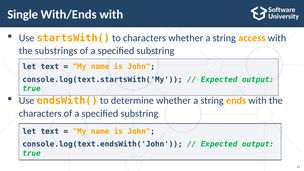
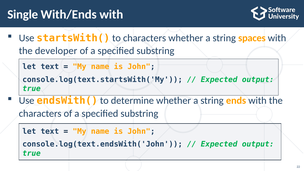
access: access -> spaces (252, 38)
substrings: substrings -> developer (56, 51)
